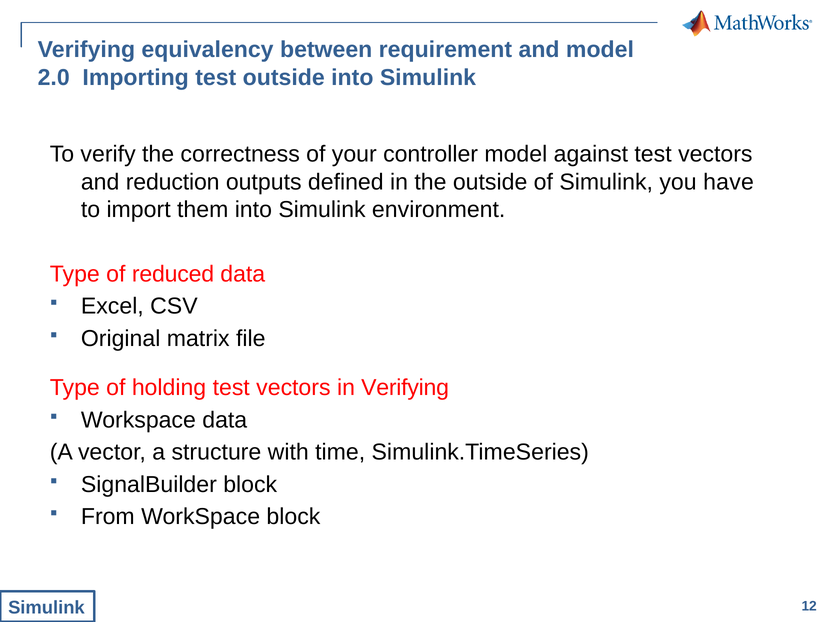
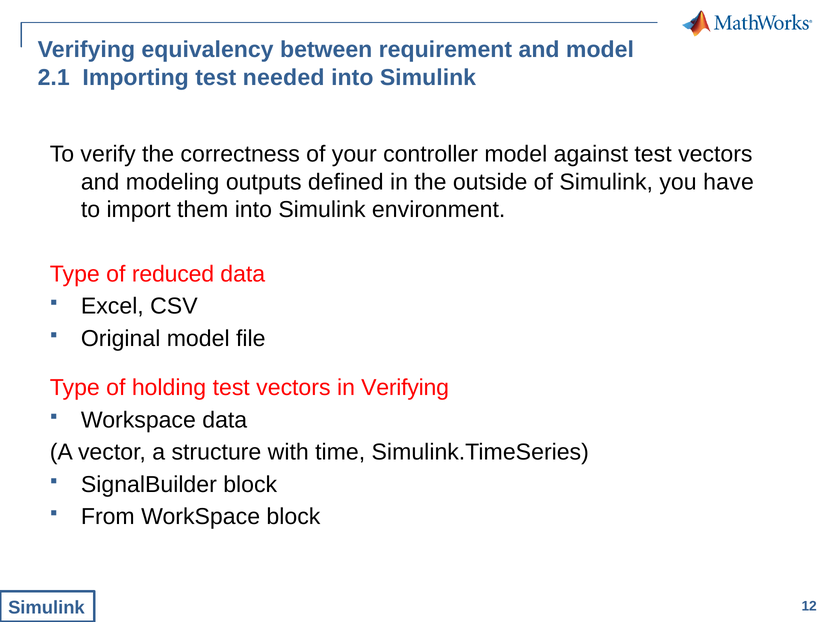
2.0: 2.0 -> 2.1 (54, 77)
test outside: outside -> needed (284, 77)
reduction: reduction -> modeling (173, 182)
Original matrix: matrix -> model (198, 339)
